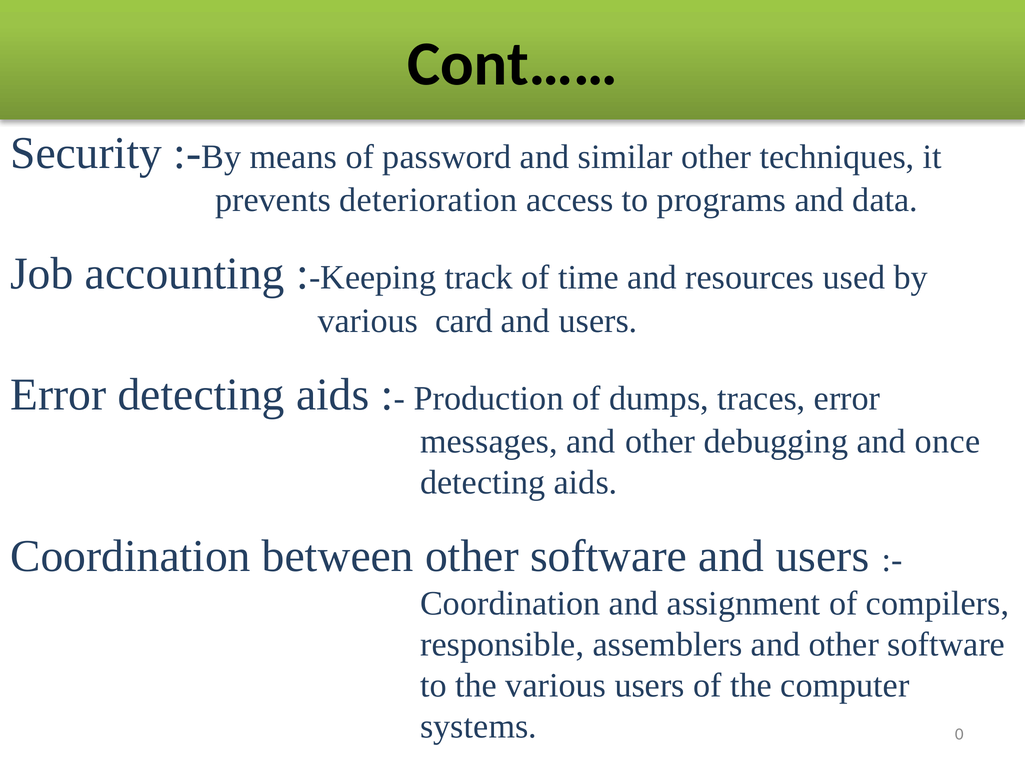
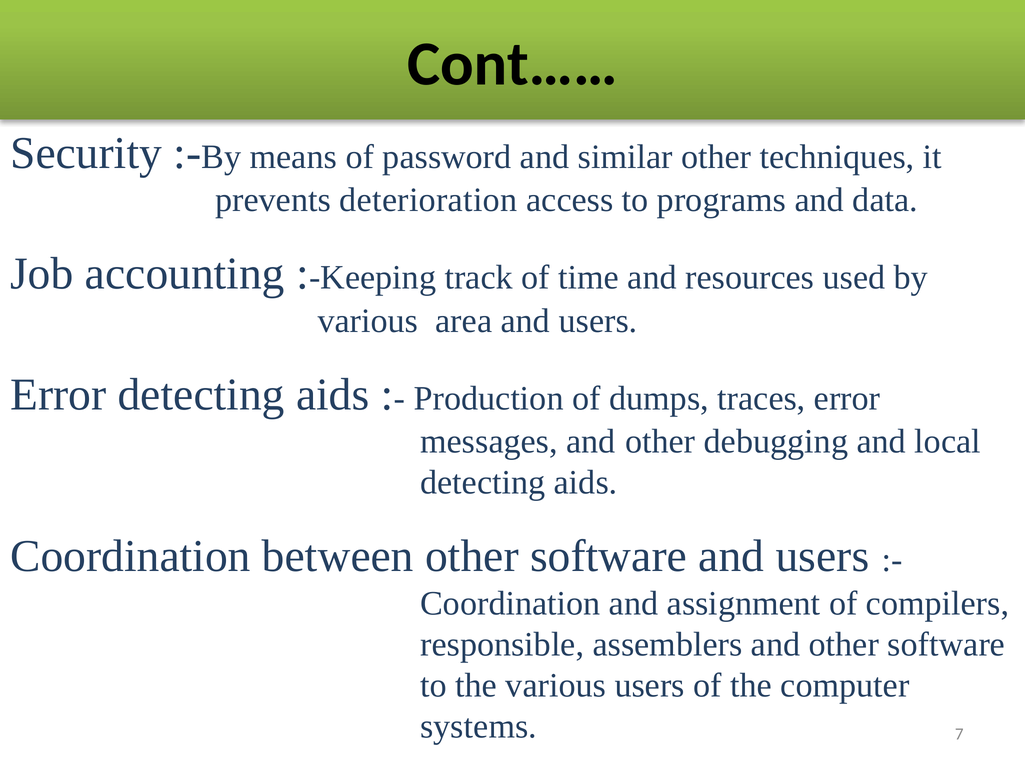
card: card -> area (464, 321)
once: once -> local (948, 442)
0: 0 -> 7 (959, 734)
